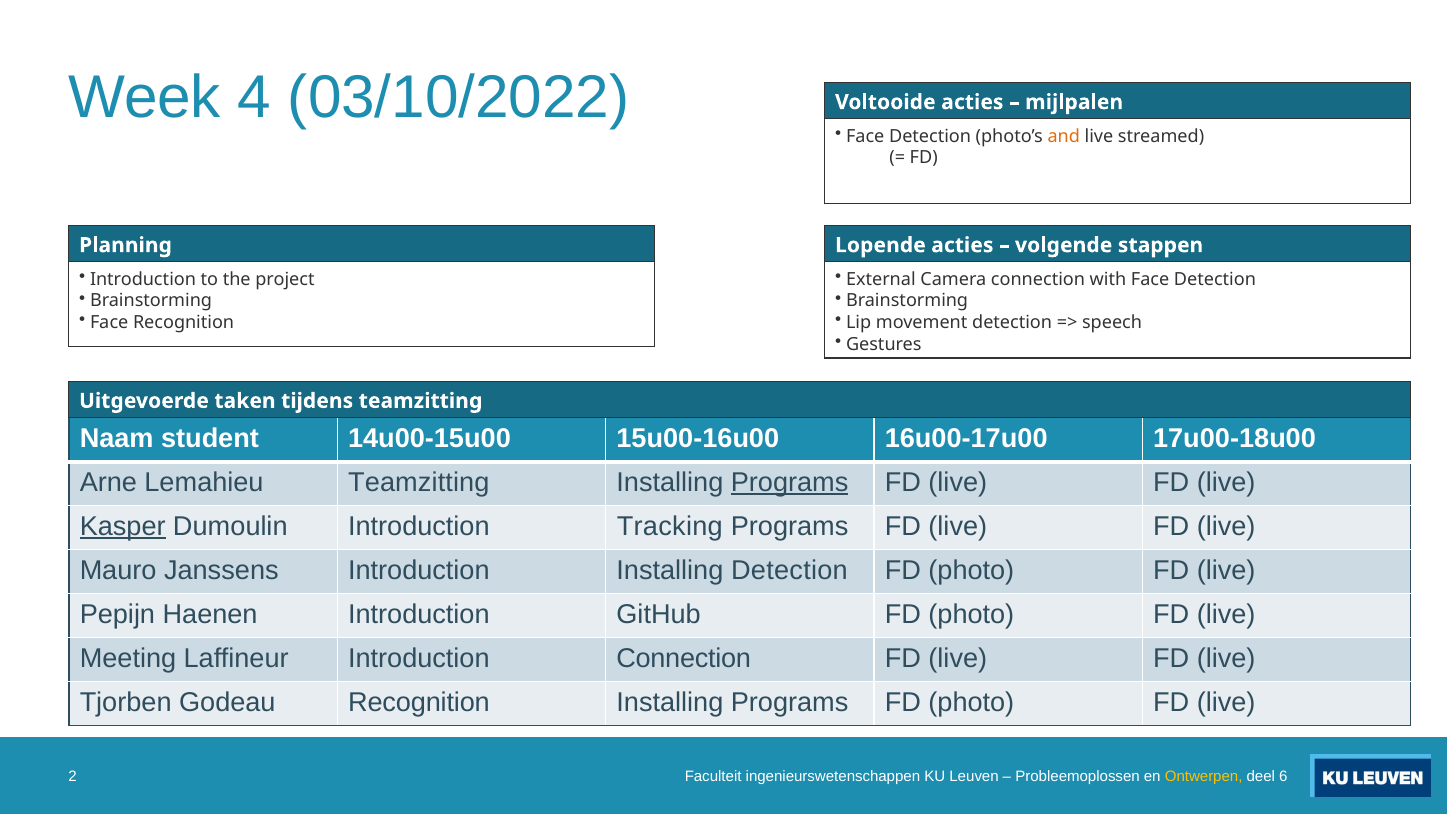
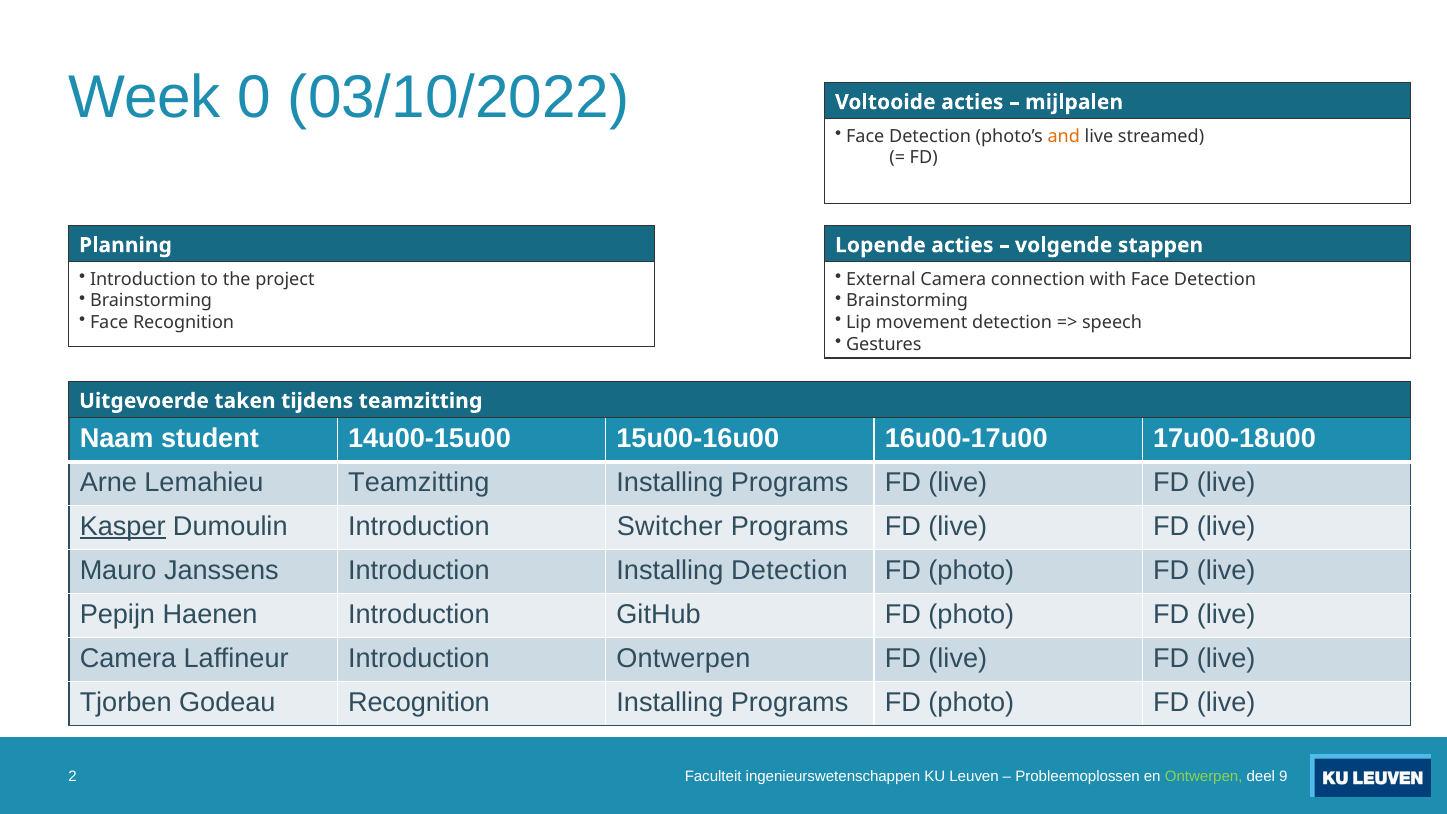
4: 4 -> 0 (255, 97)
Programs underline: present -> none (790, 483)
Tracking: Tracking -> Switcher (670, 527)
Meeting: Meeting -> Camera (128, 659)
Introduction Connection: Connection -> Ontwerpen (683, 659)
Ontwerpen colour: yellow -> light green (1204, 776)
6: 6 -> 9 (1283, 776)
